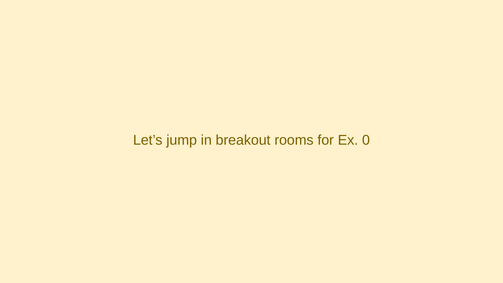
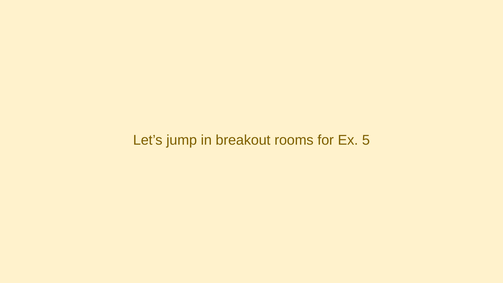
0: 0 -> 5 (366, 140)
